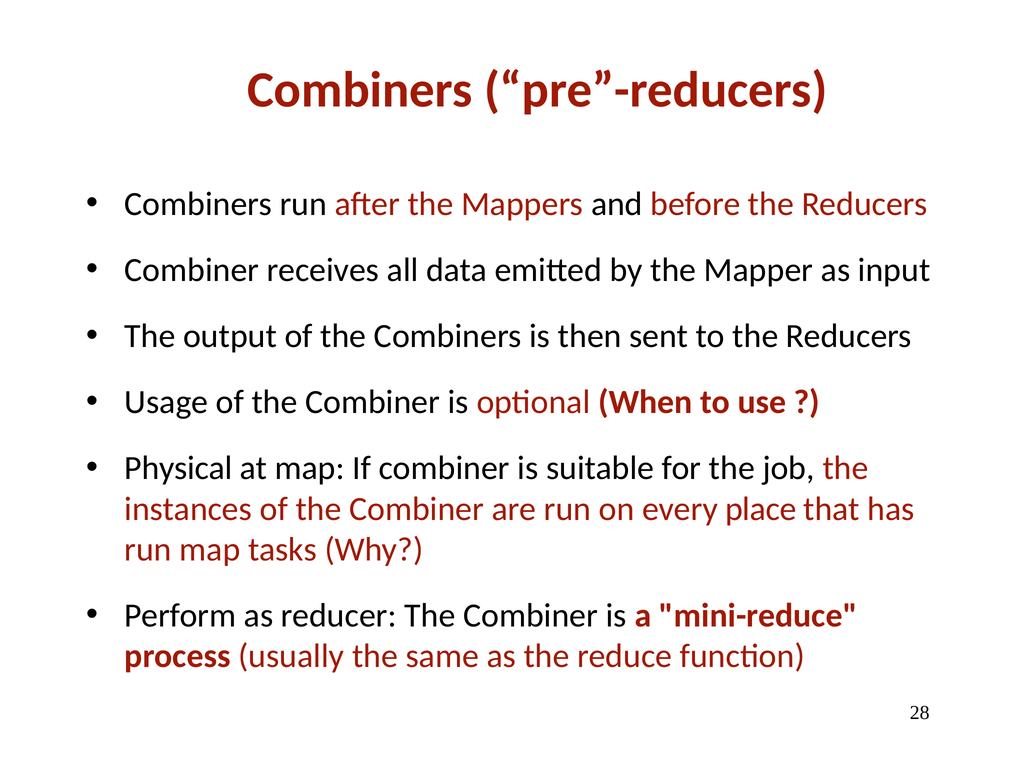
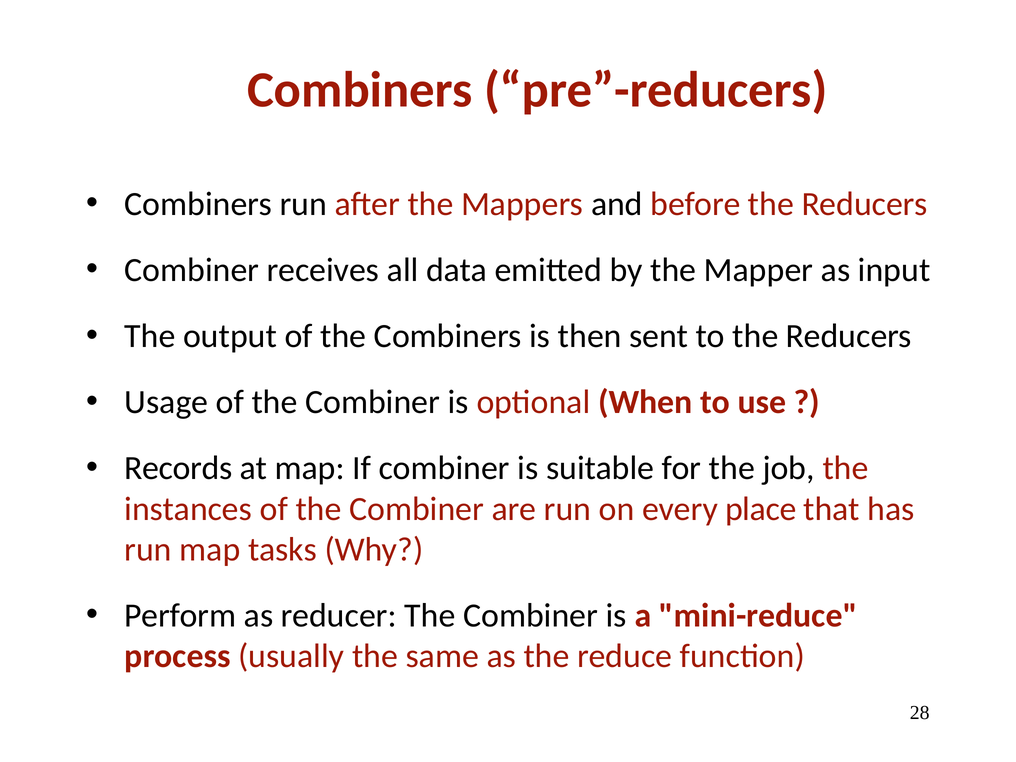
Physical: Physical -> Records (178, 468)
